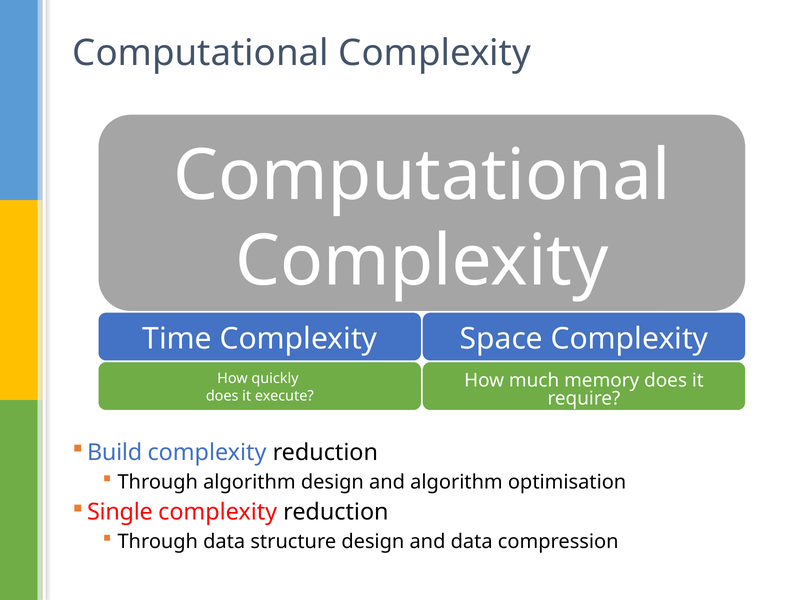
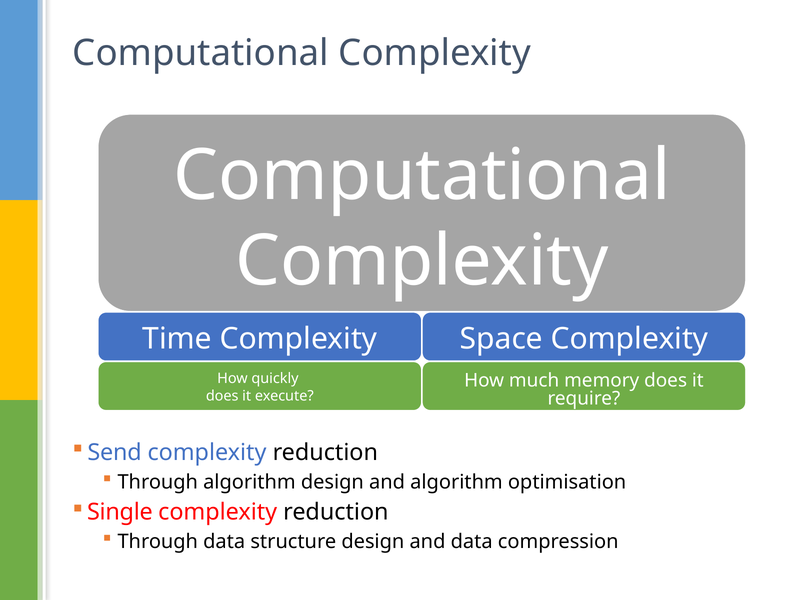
Build: Build -> Send (115, 453)
